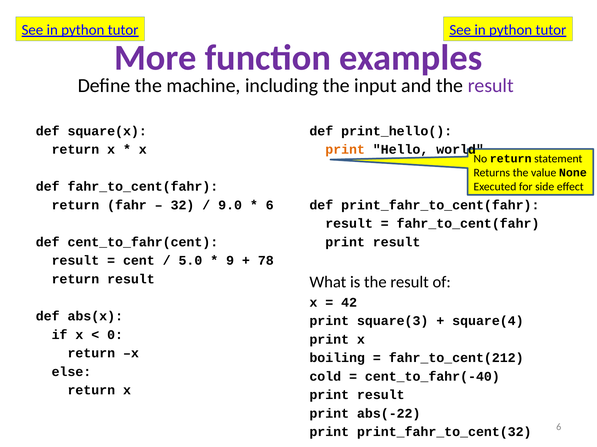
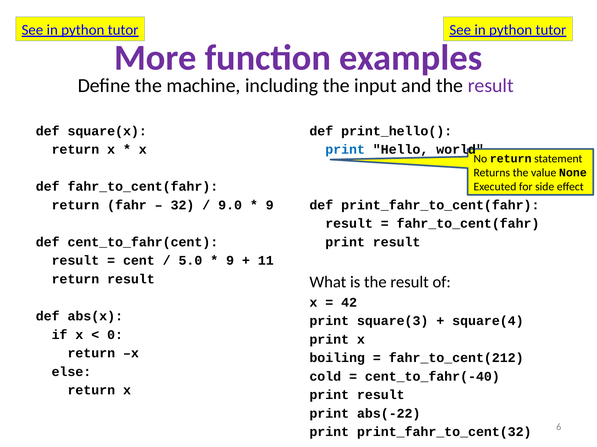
print colour: orange -> blue (345, 150)
6: 6 -> 9 (270, 205)
78: 78 -> 11 (266, 261)
